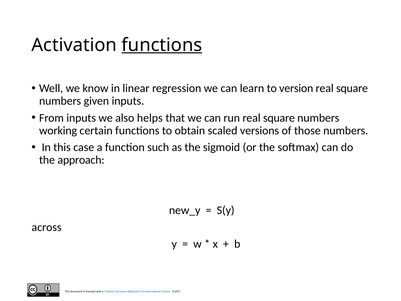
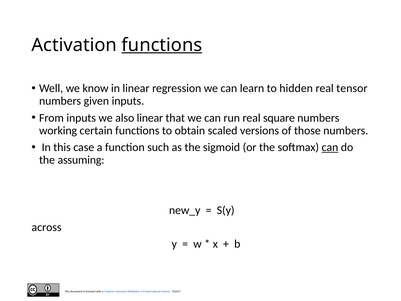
version: version -> hidden (296, 88)
square: square -> tensor (352, 88)
also helps: helps -> linear (150, 118)
can underline: none -> present (330, 147)
approach: approach -> assuming (81, 160)
